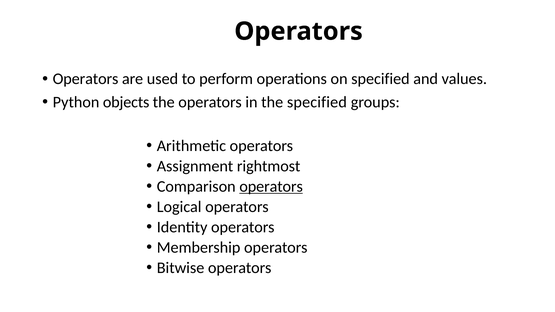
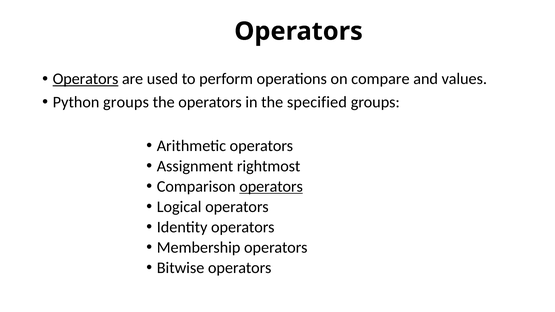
Operators underline: none -> present (86, 79)
on specified: specified -> compare (380, 79)
Python objects: objects -> groups (126, 102)
